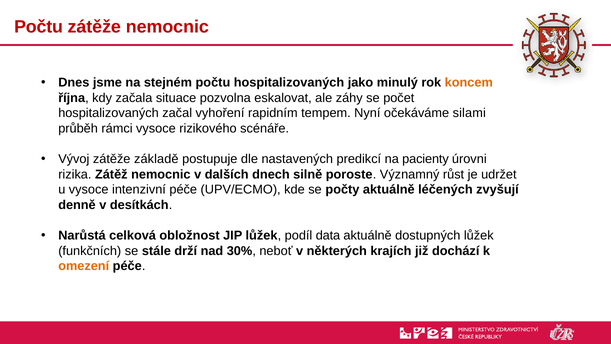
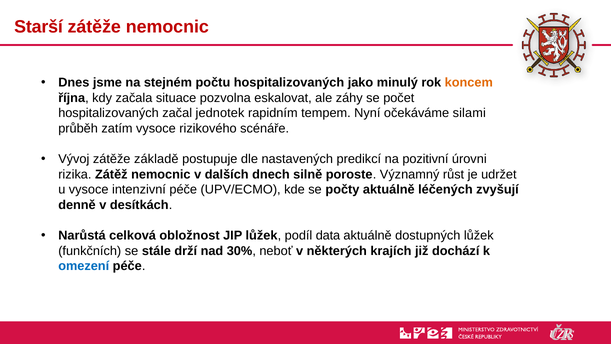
Počtu: Počtu -> Starší (39, 27)
vyhoření: vyhoření -> jednotek (220, 113)
rámci: rámci -> zatím (117, 128)
pacienty: pacienty -> pozitivní (425, 159)
omezení colour: orange -> blue (84, 266)
